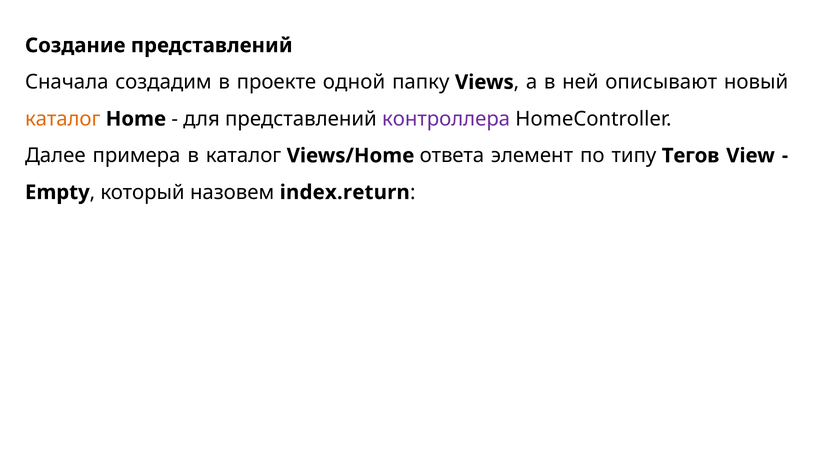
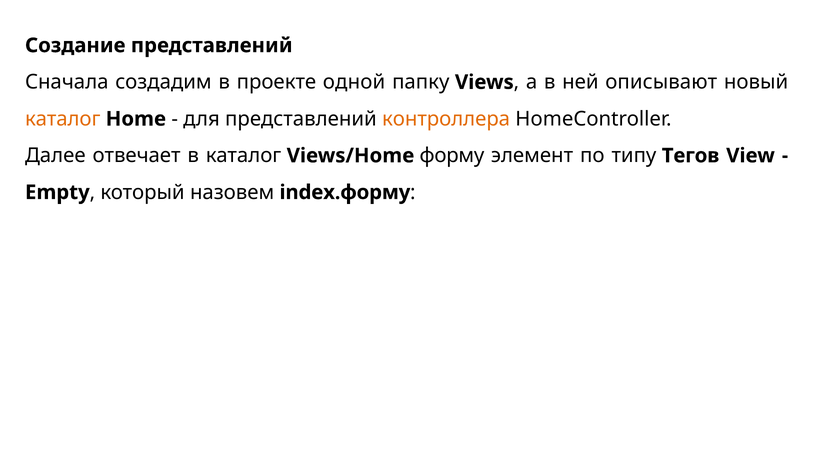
контроллера colour: purple -> orange (446, 119)
примера: примера -> отвечает (137, 156)
ответа: ответа -> форму (452, 156)
index.return: index.return -> index.форму (345, 192)
